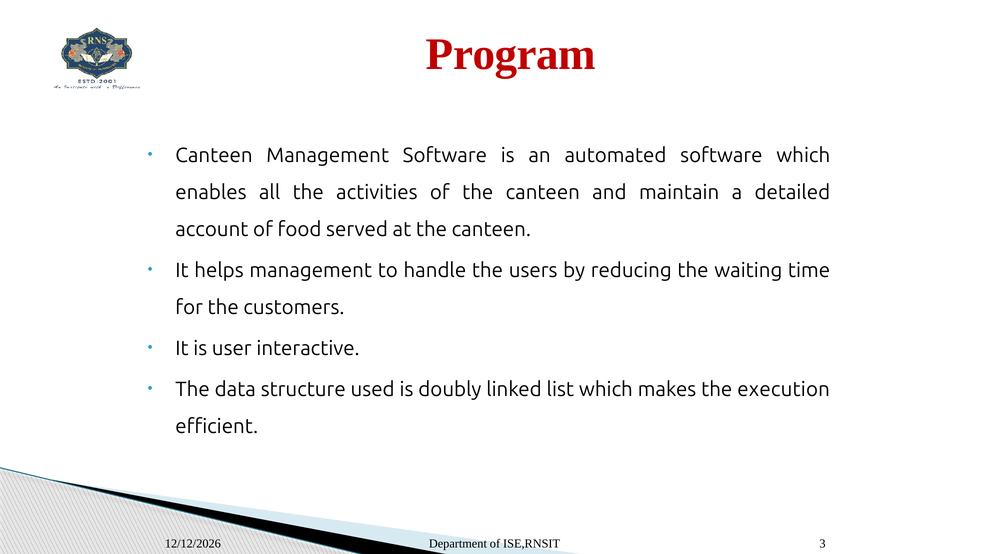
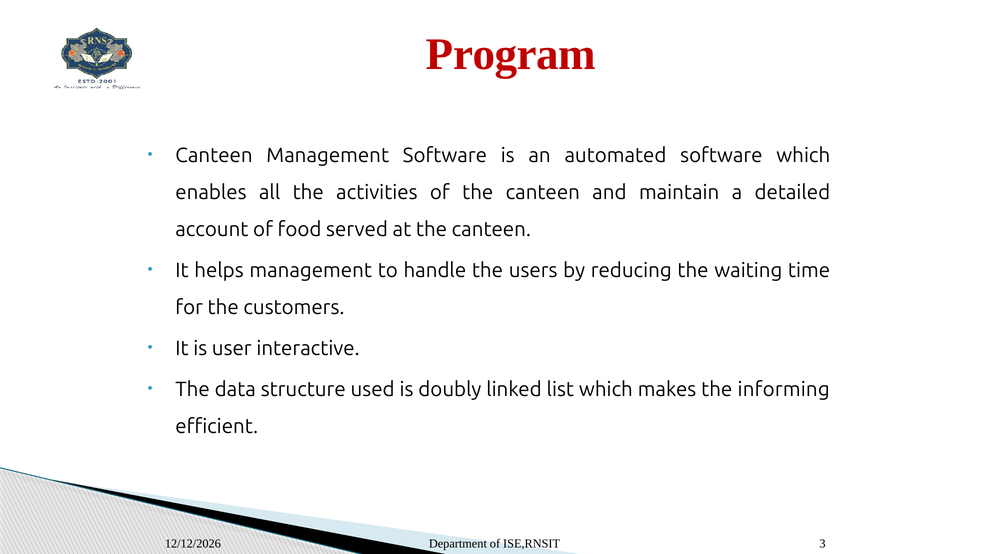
execution: execution -> informing (784, 389)
